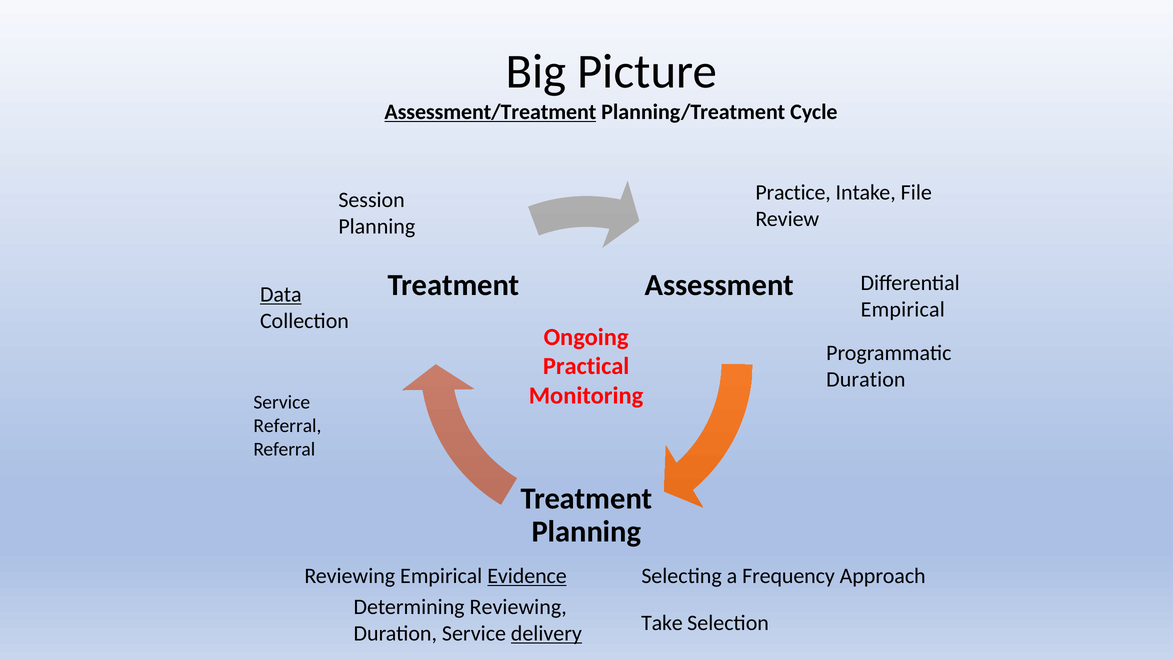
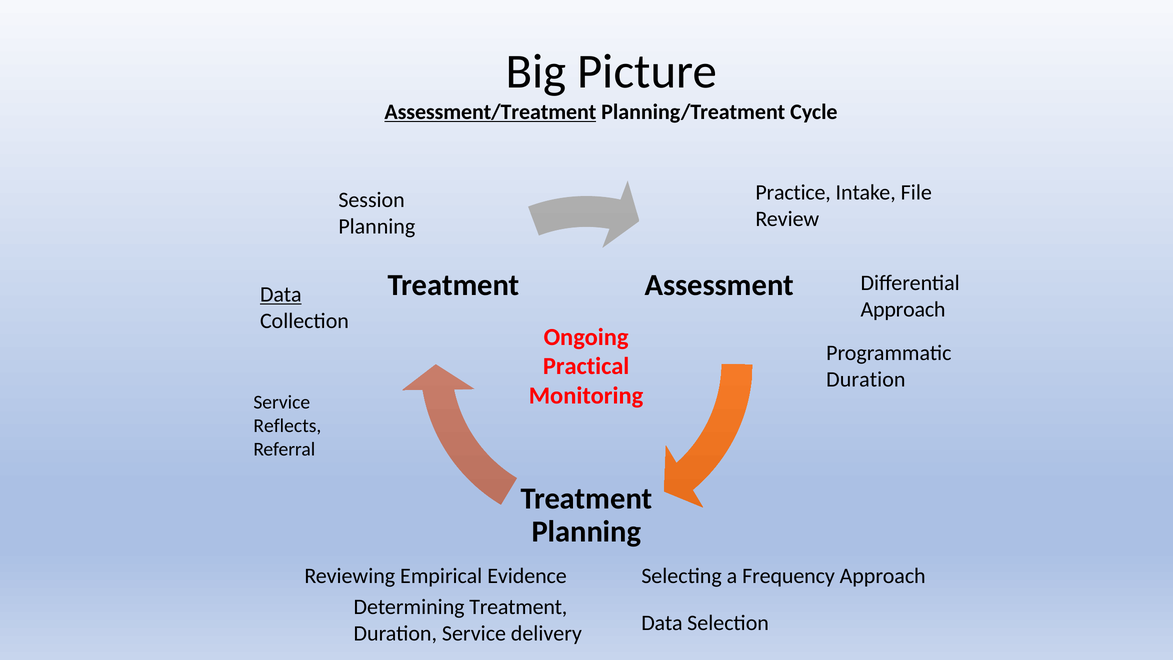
Empirical: Empirical -> Approach (903, 309)
Referral: Referral -> Reflects (287, 426)
Evidence underline: present -> none (527, 576)
Determining Reviewing: Reviewing -> Treatment (518, 607)
Take: Take -> Data (662, 623)
delivery underline: present -> none (546, 633)
